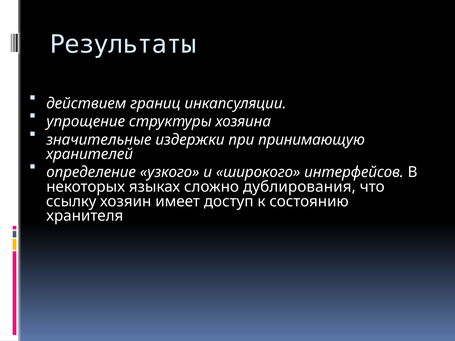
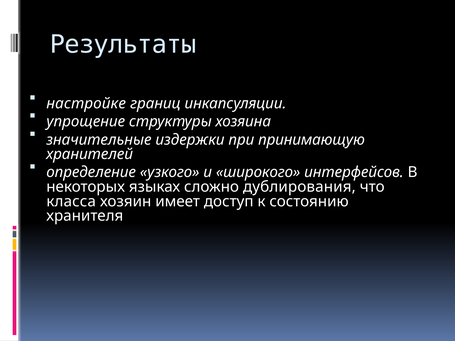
действием: действием -> настройке (86, 104)
ссылку: ссылку -> класса (71, 202)
